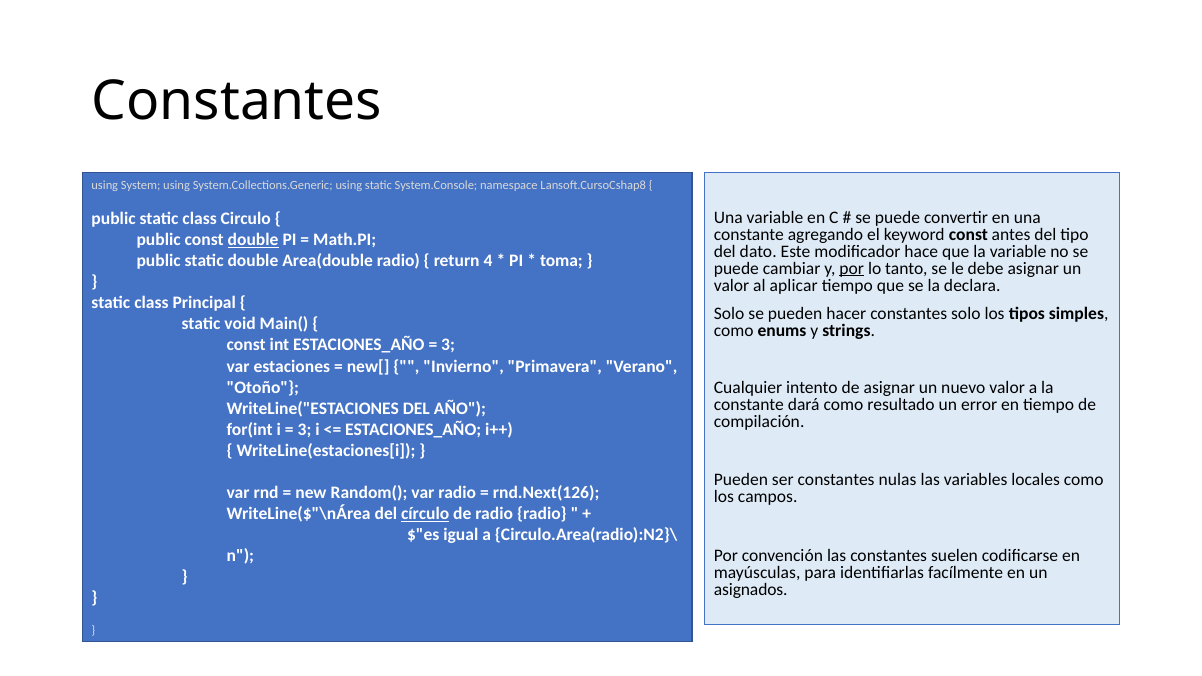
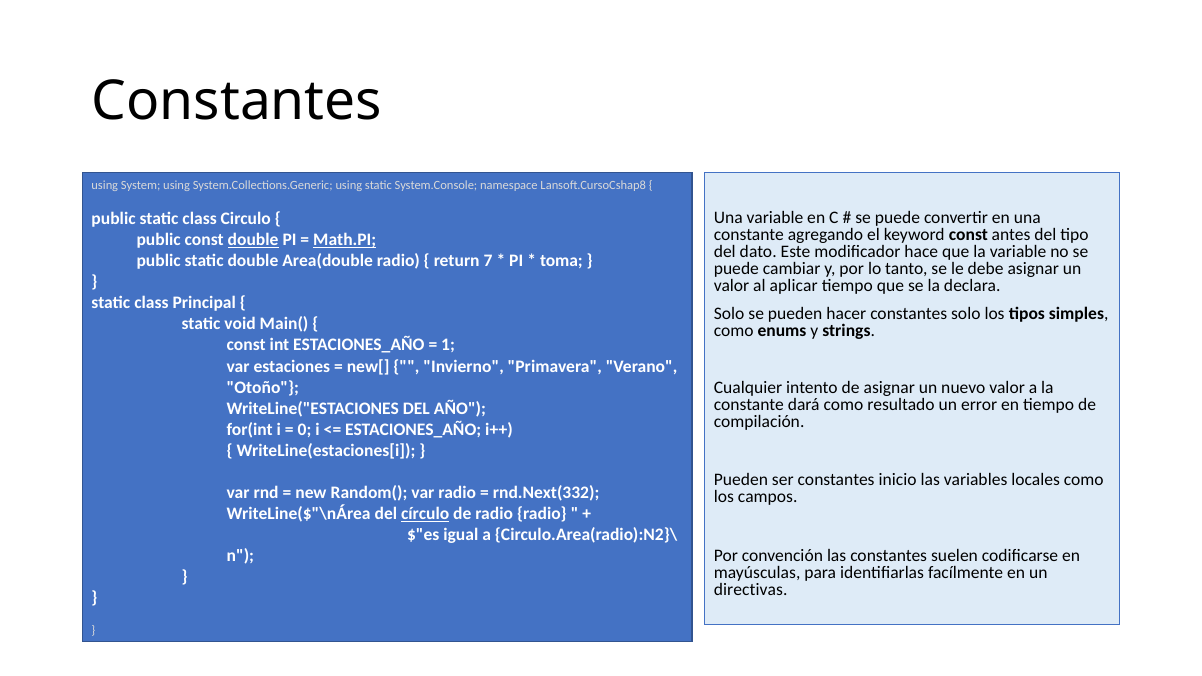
Math.PI underline: none -> present (345, 240)
4: 4 -> 7 (488, 261)
por underline: present -> none (852, 268)
3: 3 -> 1 (448, 345)
3: 3 -> 0 (305, 429)
nulas: nulas -> inicio (898, 480)
rnd.Next(126: rnd.Next(126 -> rnd.Next(332 (546, 493)
asignados: asignados -> directivas (751, 589)
